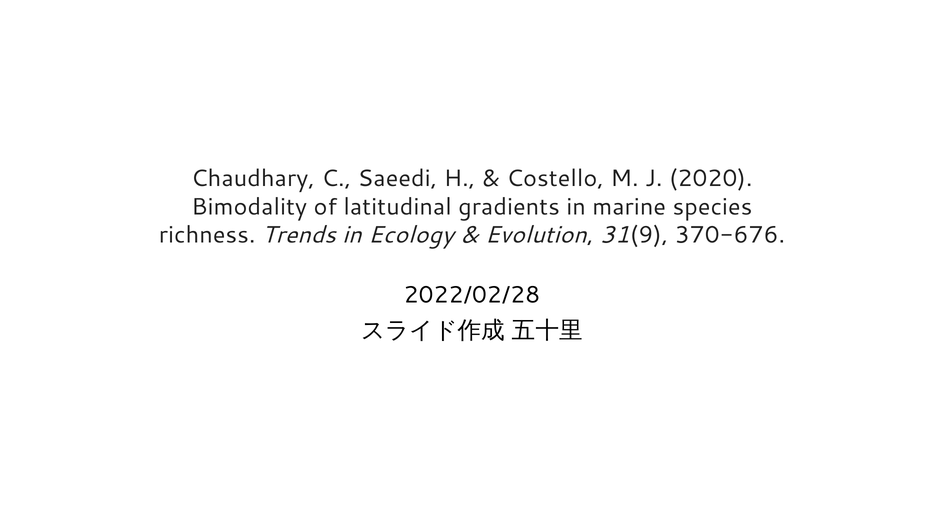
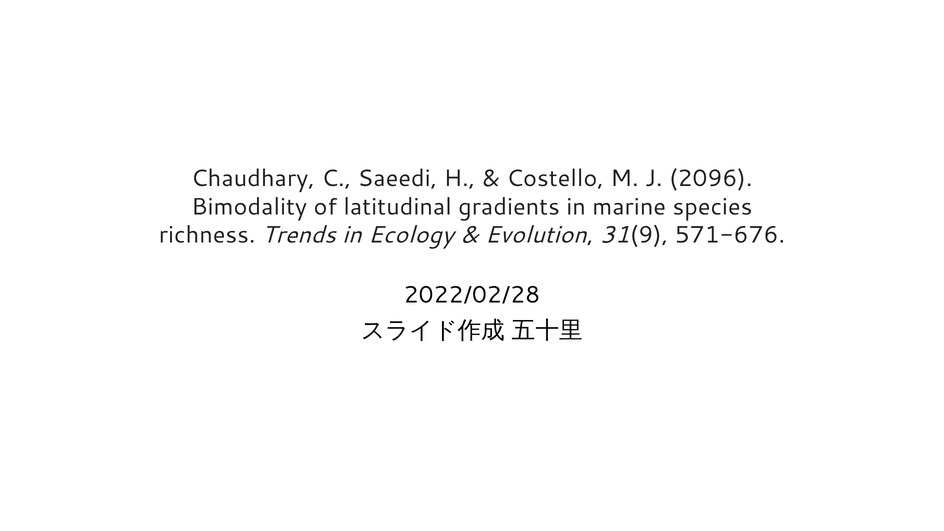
2020: 2020 -> 2096 (711, 178)
370-676: 370-676 -> 571-676 (730, 235)
